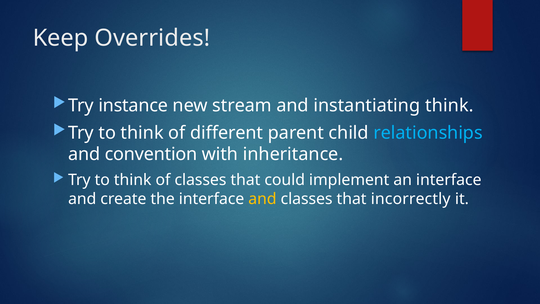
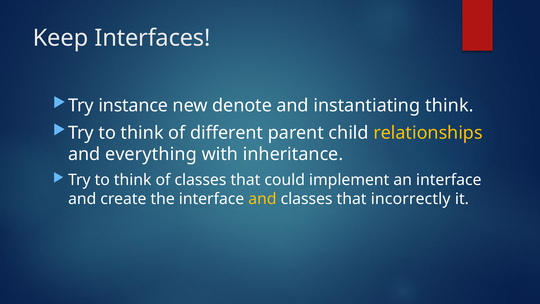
Overrides: Overrides -> Interfaces (152, 38)
stream: stream -> denote (242, 105)
relationships colour: light blue -> yellow (428, 133)
convention: convention -> everything (151, 154)
